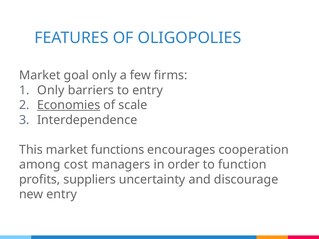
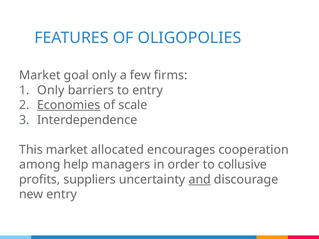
functions: functions -> allocated (117, 150)
cost: cost -> help (76, 165)
function: function -> collusive (242, 165)
and underline: none -> present (200, 180)
